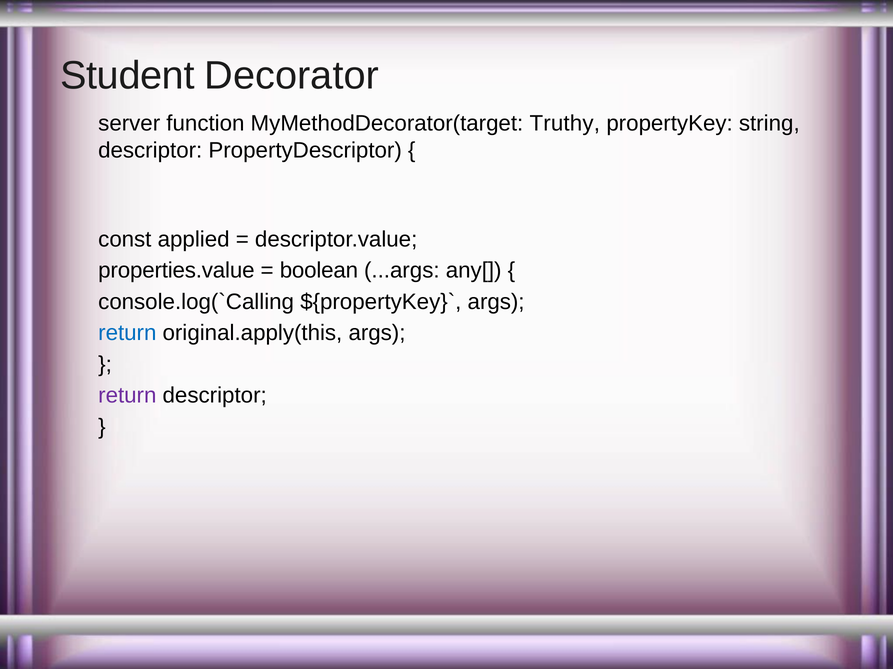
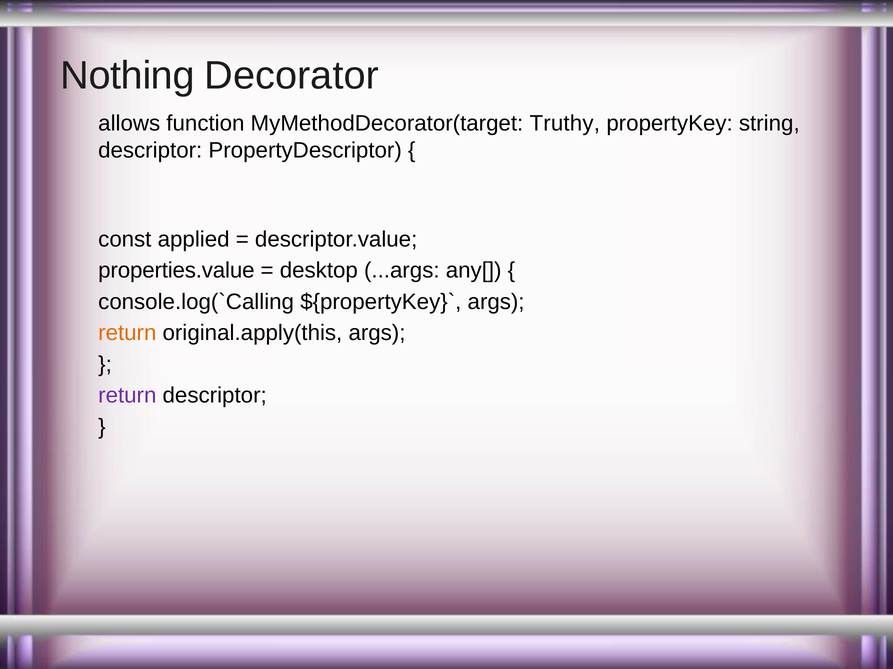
Student: Student -> Nothing (127, 76)
server: server -> allows (129, 124)
boolean: boolean -> desktop (319, 271)
return colour: blue -> orange (127, 333)
